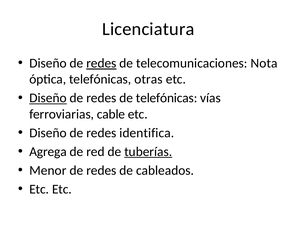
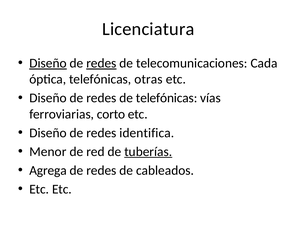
Diseño underline: none -> present (48, 63)
Nota: Nota -> Cada (264, 63)
Diseño underline: present -> none (48, 98)
cable: cable -> corto (111, 114)
Agrega: Agrega -> Menor (48, 151)
Menor: Menor -> Agrega (48, 170)
